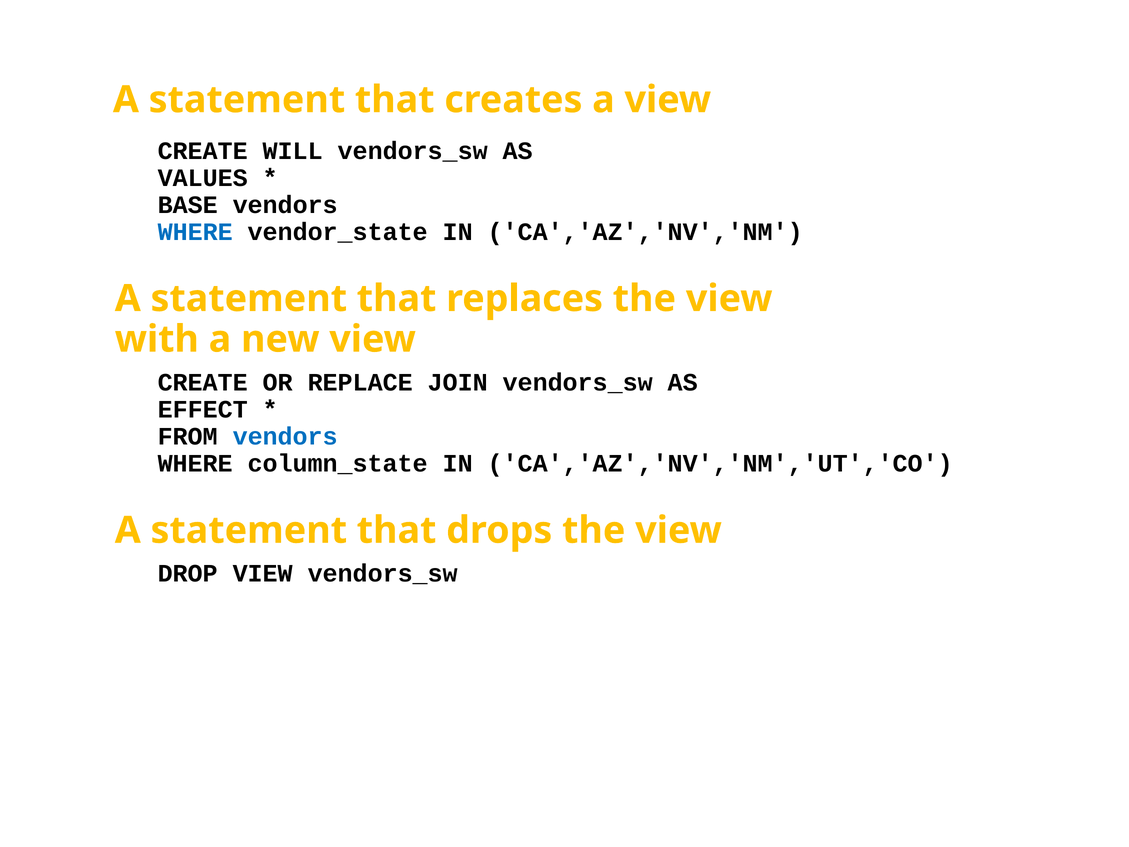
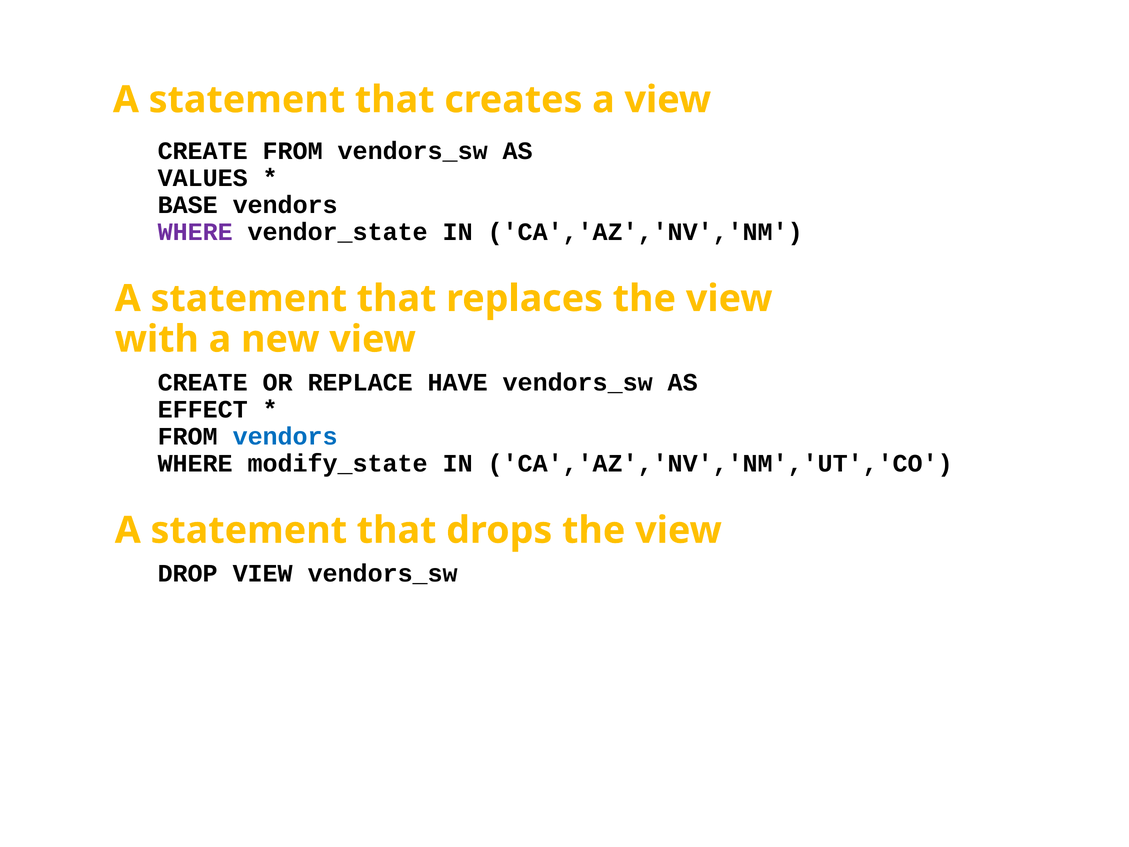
CREATE WILL: WILL -> FROM (293, 151)
WHERE colour: blue -> purple (195, 232)
JOIN: JOIN -> HAVE (458, 382)
column_state: column_state -> modify_state (338, 464)
